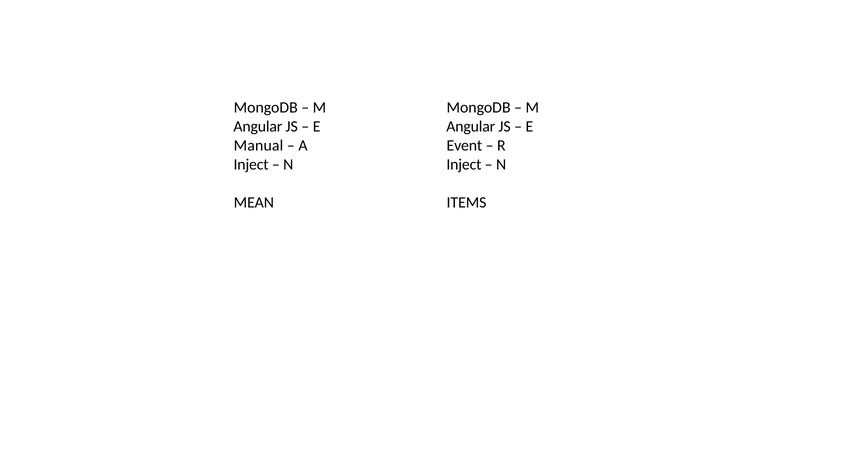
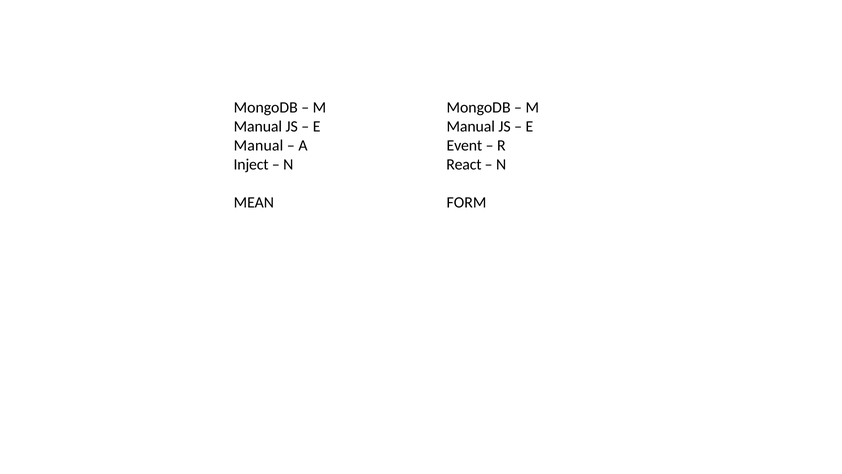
Angular: Angular -> Manual (258, 126)
Angular: Angular -> Manual (471, 126)
Inject: Inject -> React (464, 164)
ITEMS: ITEMS -> FORM (466, 202)
